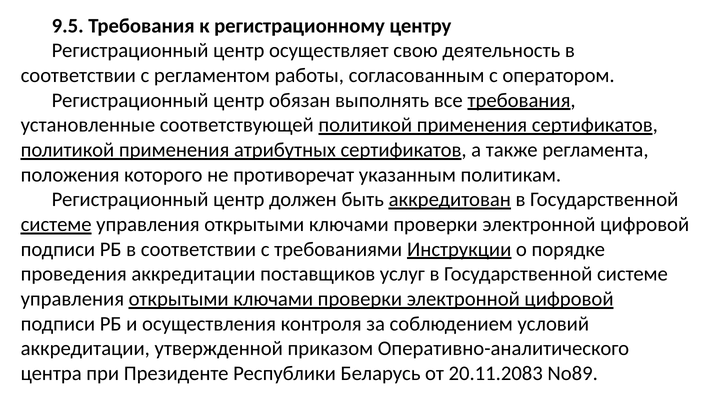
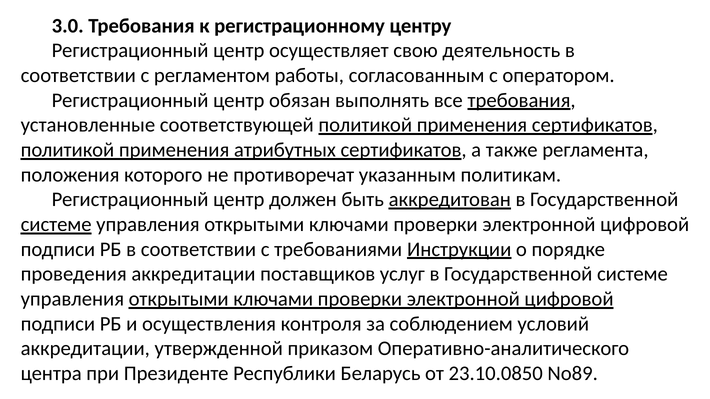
9.5: 9.5 -> 3.0 (68, 26)
20.11.2083: 20.11.2083 -> 23.10.0850 (496, 374)
